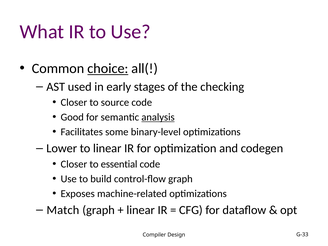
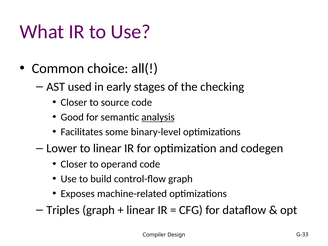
choice underline: present -> none (108, 69)
essential: essential -> operand (119, 164)
Match: Match -> Triples (63, 210)
